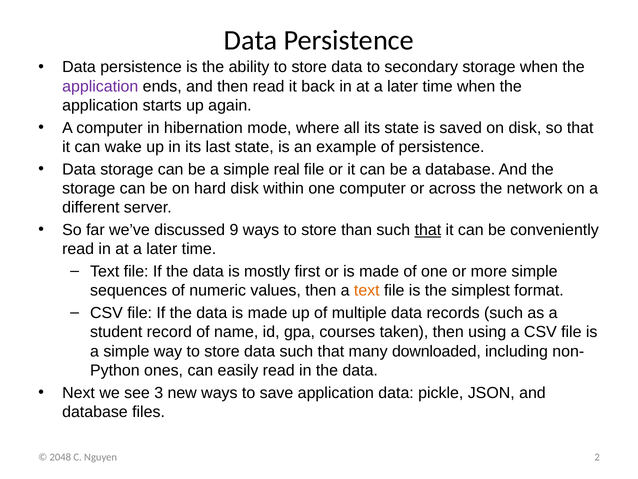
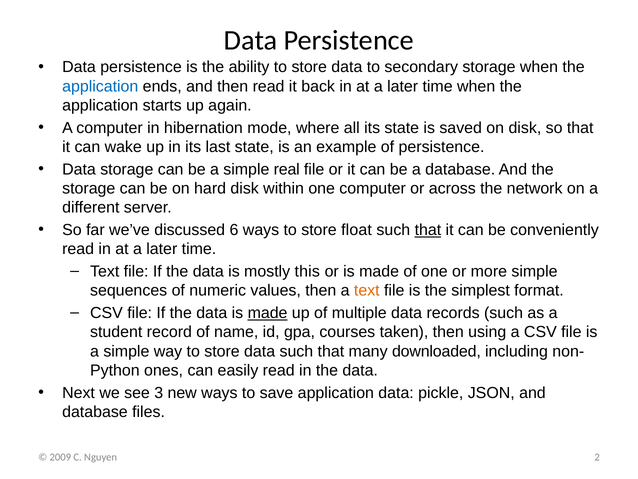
application colour: purple -> blue (100, 86)
9: 9 -> 6 (234, 230)
than: than -> float (357, 230)
first: first -> this (307, 271)
made underline: none -> present (268, 313)
2048: 2048 -> 2009 (60, 457)
